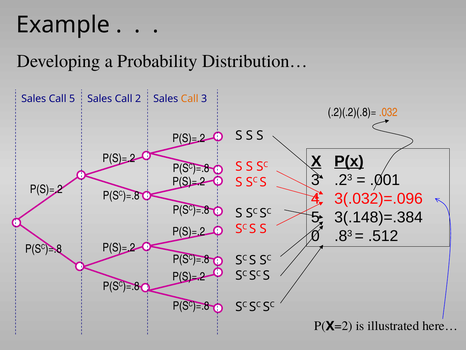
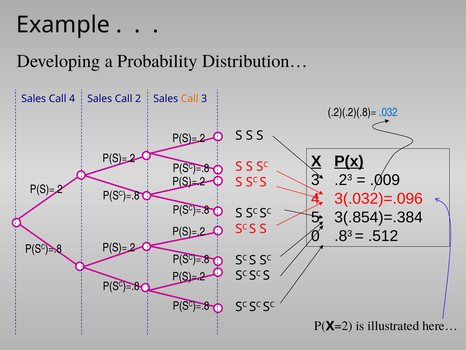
Call 5: 5 -> 4 (72, 99)
.032 colour: orange -> blue (388, 112)
.001: .001 -> .009 (385, 180)
3(.148)=.384: 3(.148)=.384 -> 3(.854)=.384 (379, 217)
